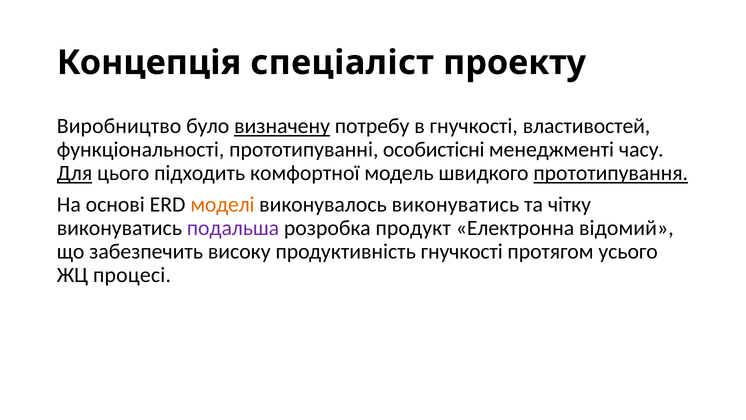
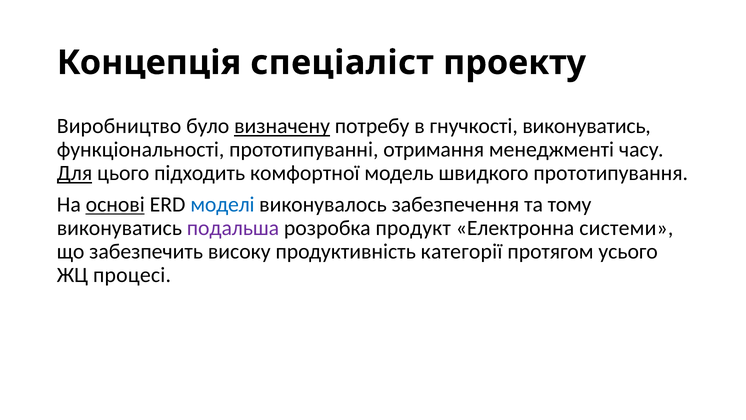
гнучкості властивостей: властивостей -> виконуватись (587, 126)
особистісні: особистісні -> отримання (434, 150)
прототипування underline: present -> none (611, 173)
основі underline: none -> present (115, 204)
моделі colour: orange -> blue (222, 204)
виконувалось виконуватись: виконуватись -> забезпечення (455, 204)
чітку: чітку -> тому (570, 204)
відомий: відомий -> системи (626, 228)
продуктивність гнучкості: гнучкості -> категорії (462, 251)
